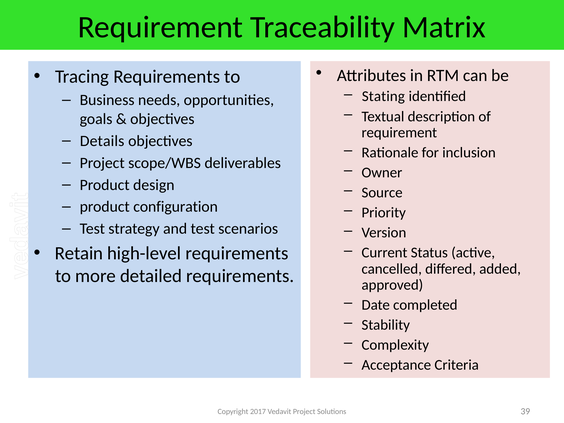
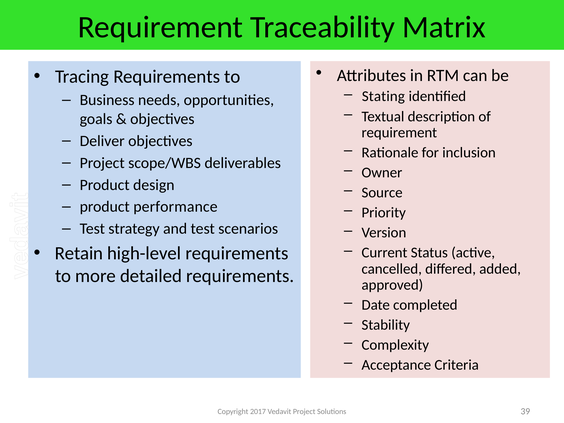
Details: Details -> Deliver (102, 141)
configuration: configuration -> performance (175, 207)
